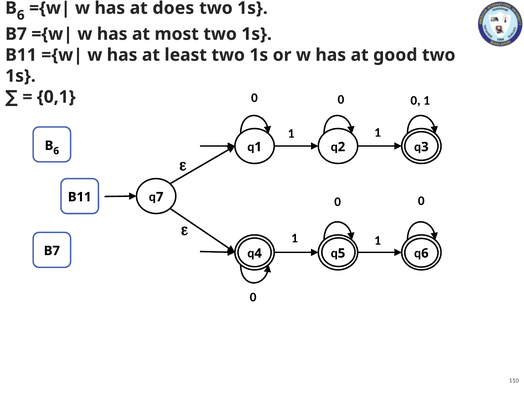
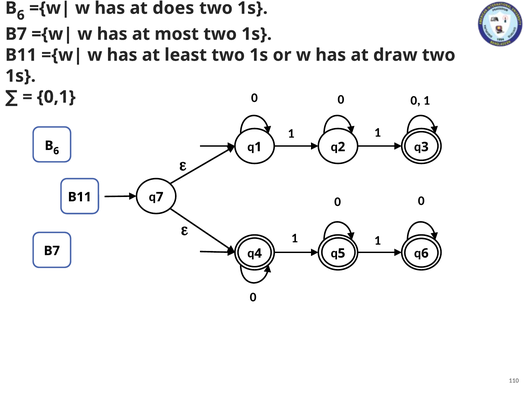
good: good -> draw (395, 55)
